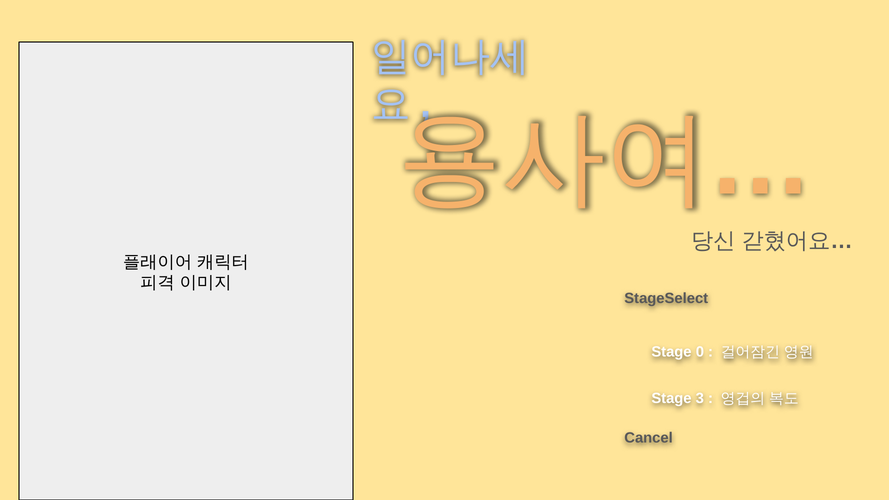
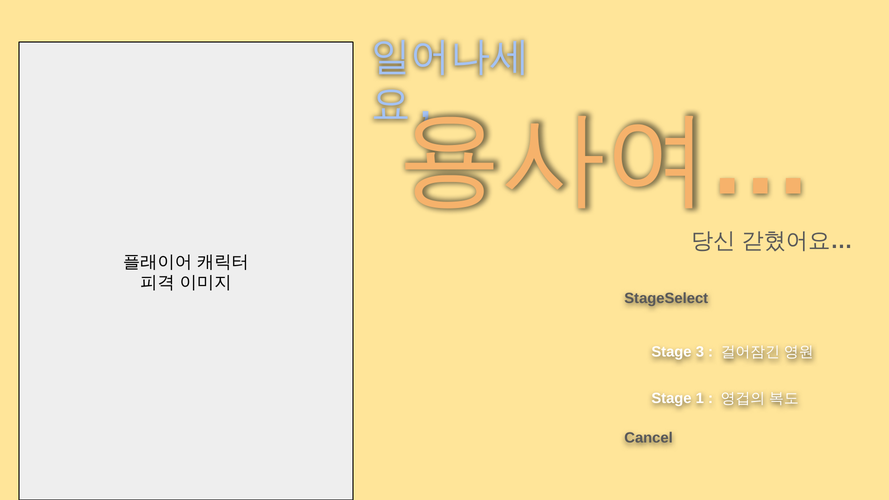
0: 0 -> 3 (700, 352)
3: 3 -> 1 (700, 398)
